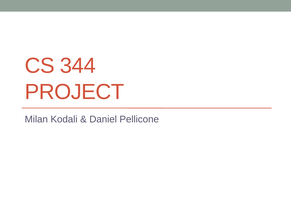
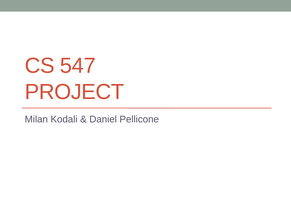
344: 344 -> 547 (78, 66)
